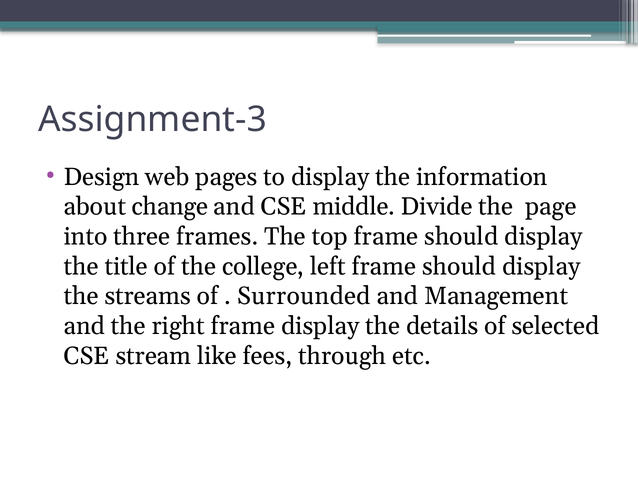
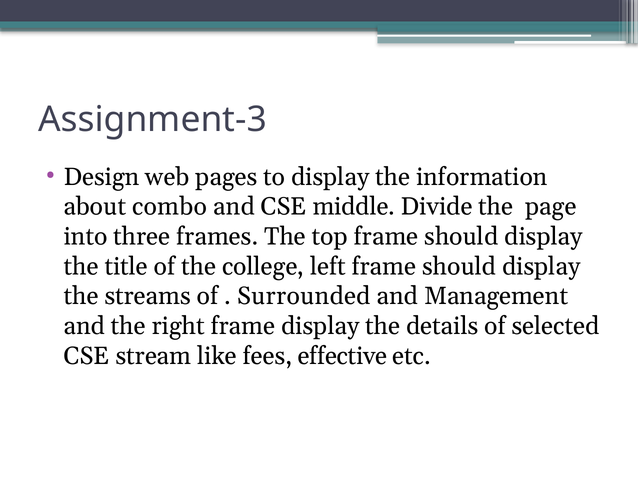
change: change -> combo (170, 206)
through: through -> effective (342, 355)
